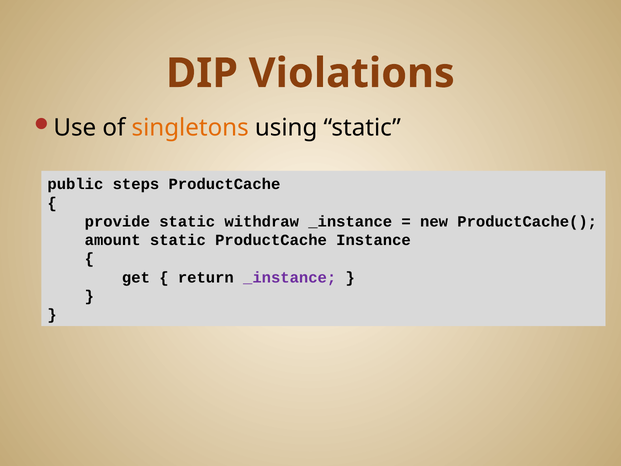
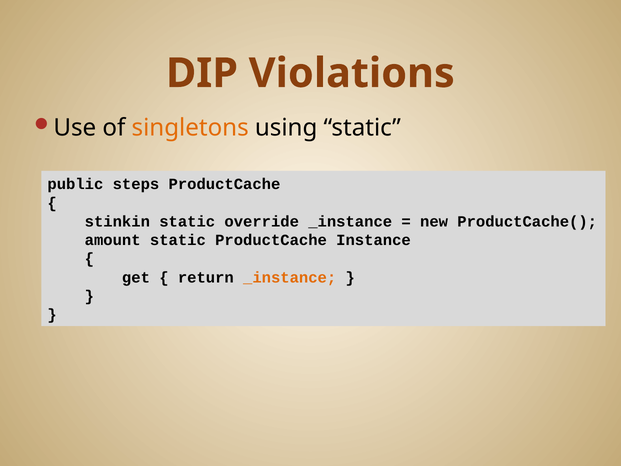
provide: provide -> stinkin (117, 221)
withdraw: withdraw -> override (262, 221)
_instance colour: purple -> orange (290, 277)
